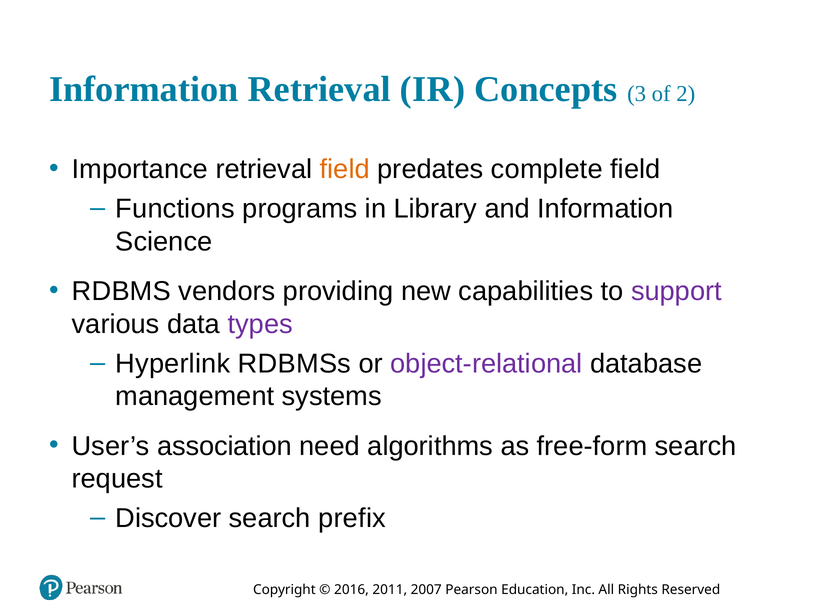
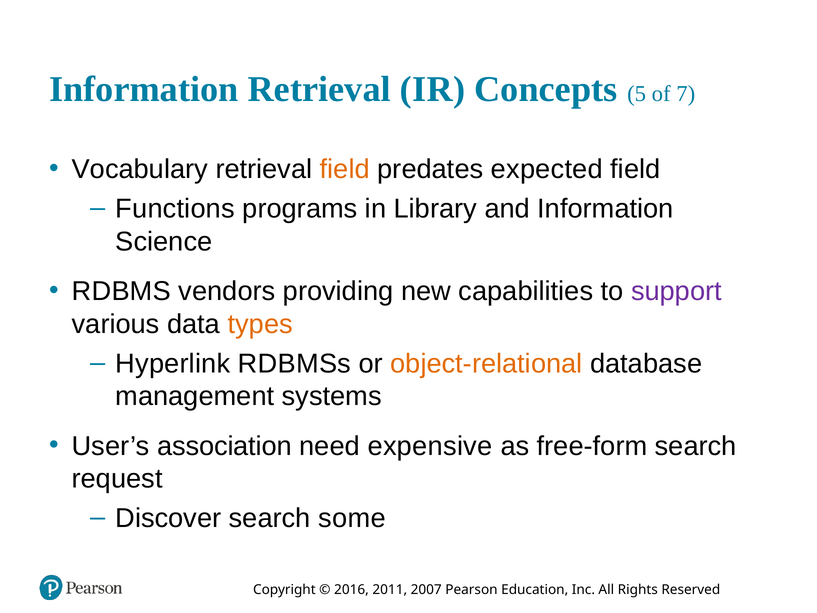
3: 3 -> 5 (637, 94)
2: 2 -> 7 (686, 94)
Importance: Importance -> Vocabulary (140, 169)
complete: complete -> expected (547, 169)
types colour: purple -> orange (260, 324)
object-relational colour: purple -> orange (486, 363)
algorithms: algorithms -> expensive (430, 446)
prefix: prefix -> some (352, 518)
